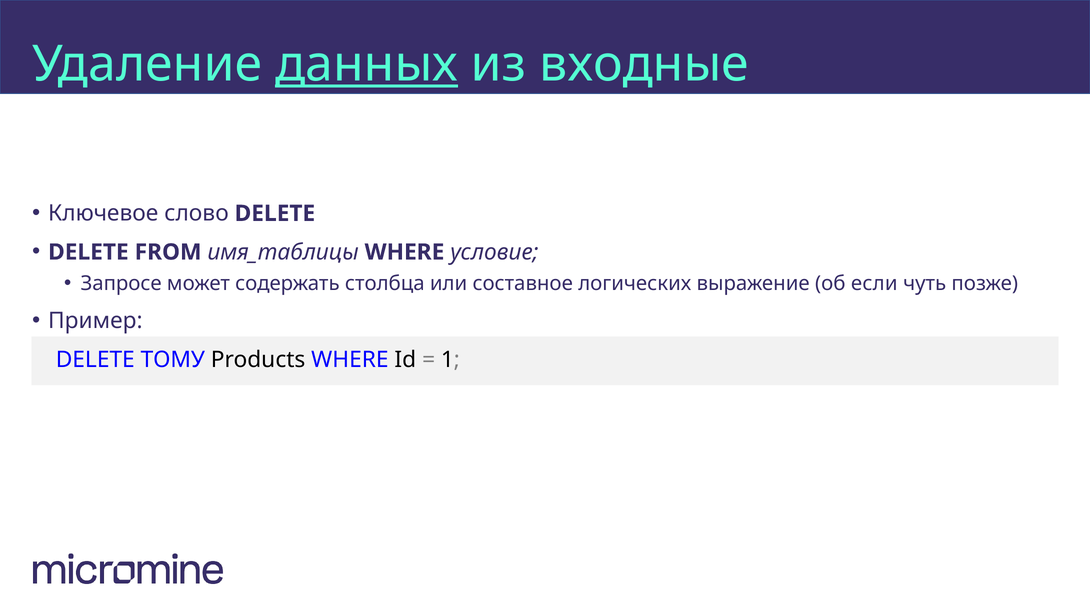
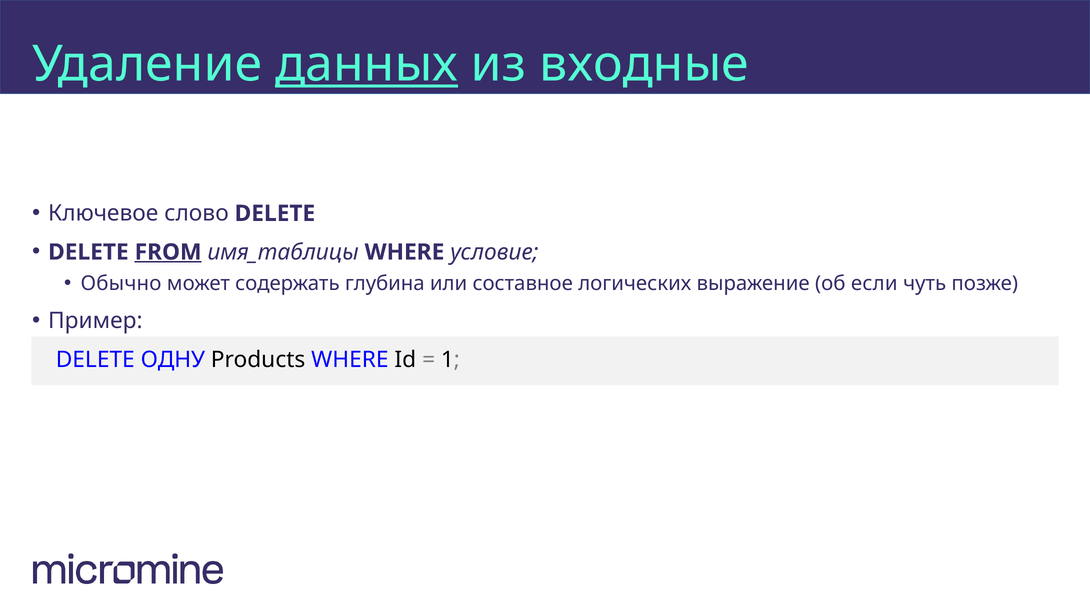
FROM underline: none -> present (168, 252)
Запросе: Запросе -> Обычно (121, 284)
столбца: столбца -> глубина (385, 284)
ТОМУ: ТОМУ -> ОДНУ (173, 360)
